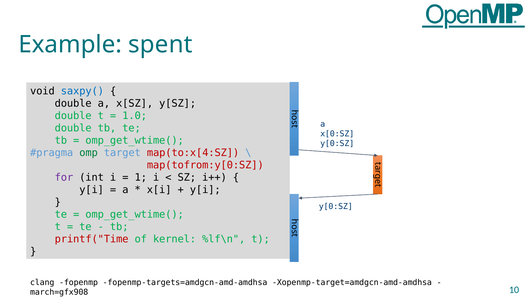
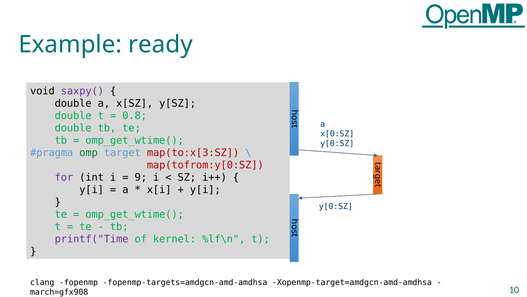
spent: spent -> ready (160, 44)
saxpy( colour: blue -> purple (82, 91)
1.0: 1.0 -> 0.8 (135, 116)
map(to:x[4:SZ: map(to:x[4:SZ -> map(to:x[3:SZ (193, 153)
1: 1 -> 9 (141, 177)
printf("Time colour: red -> purple (92, 239)
